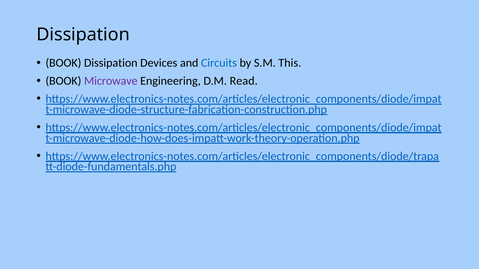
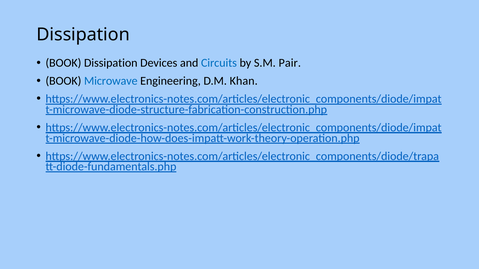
This: This -> Pair (290, 63)
Microwave colour: purple -> blue (111, 81)
Read: Read -> Khan (244, 81)
